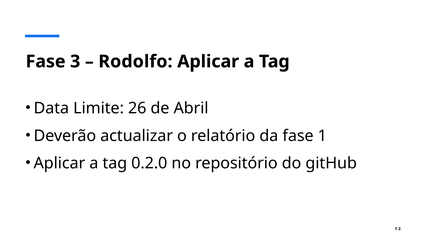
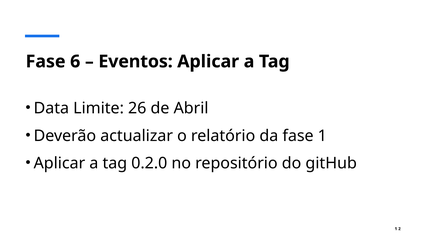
3: 3 -> 6 (75, 62)
Rodolfo: Rodolfo -> Eventos (136, 62)
